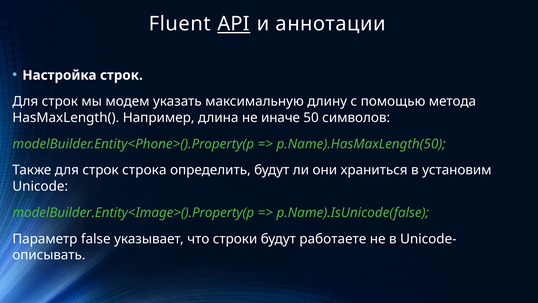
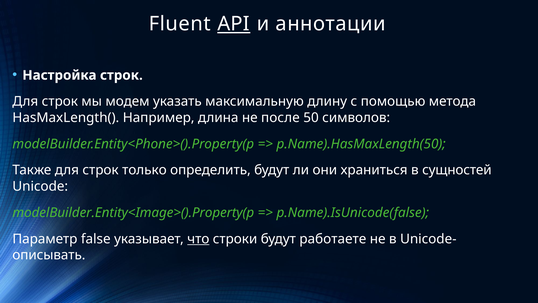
иначе: иначе -> после (280, 118)
строка: строка -> только (144, 170)
установим: установим -> сущностей (457, 170)
что underline: none -> present (198, 239)
